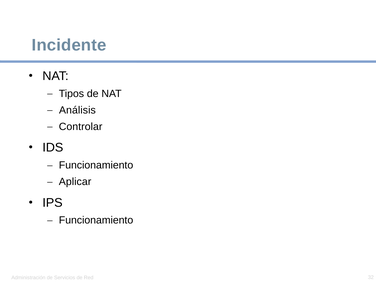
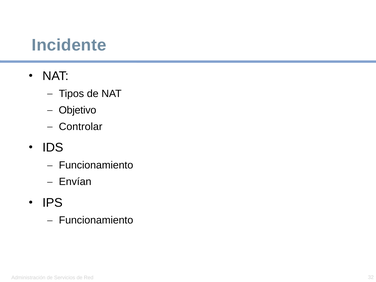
Análisis: Análisis -> Objetivo (78, 110)
Aplicar: Aplicar -> Envían (75, 182)
